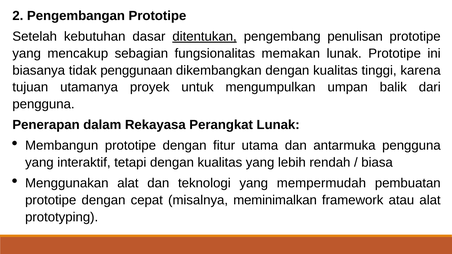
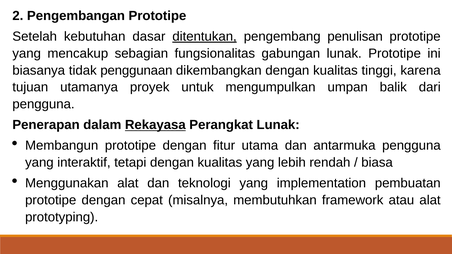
memakan: memakan -> gabungan (291, 54)
Rekayasa underline: none -> present (155, 125)
mempermudah: mempermudah -> implementation (321, 183)
meminimalkan: meminimalkan -> membutuhkan (275, 200)
